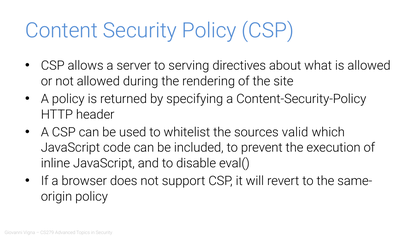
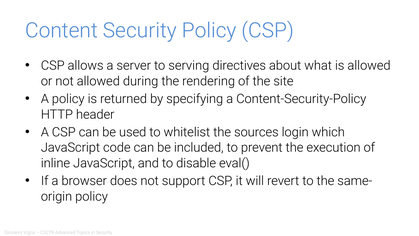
valid: valid -> login (295, 132)
